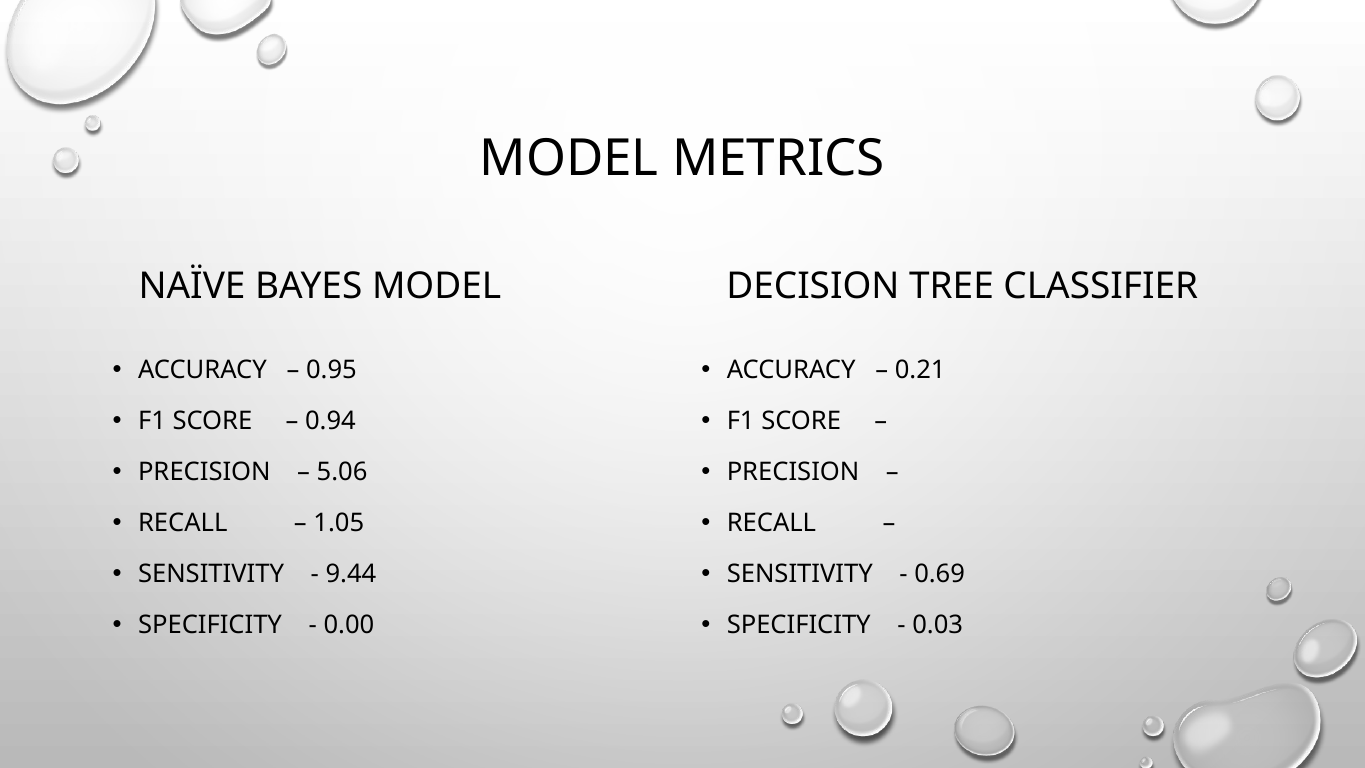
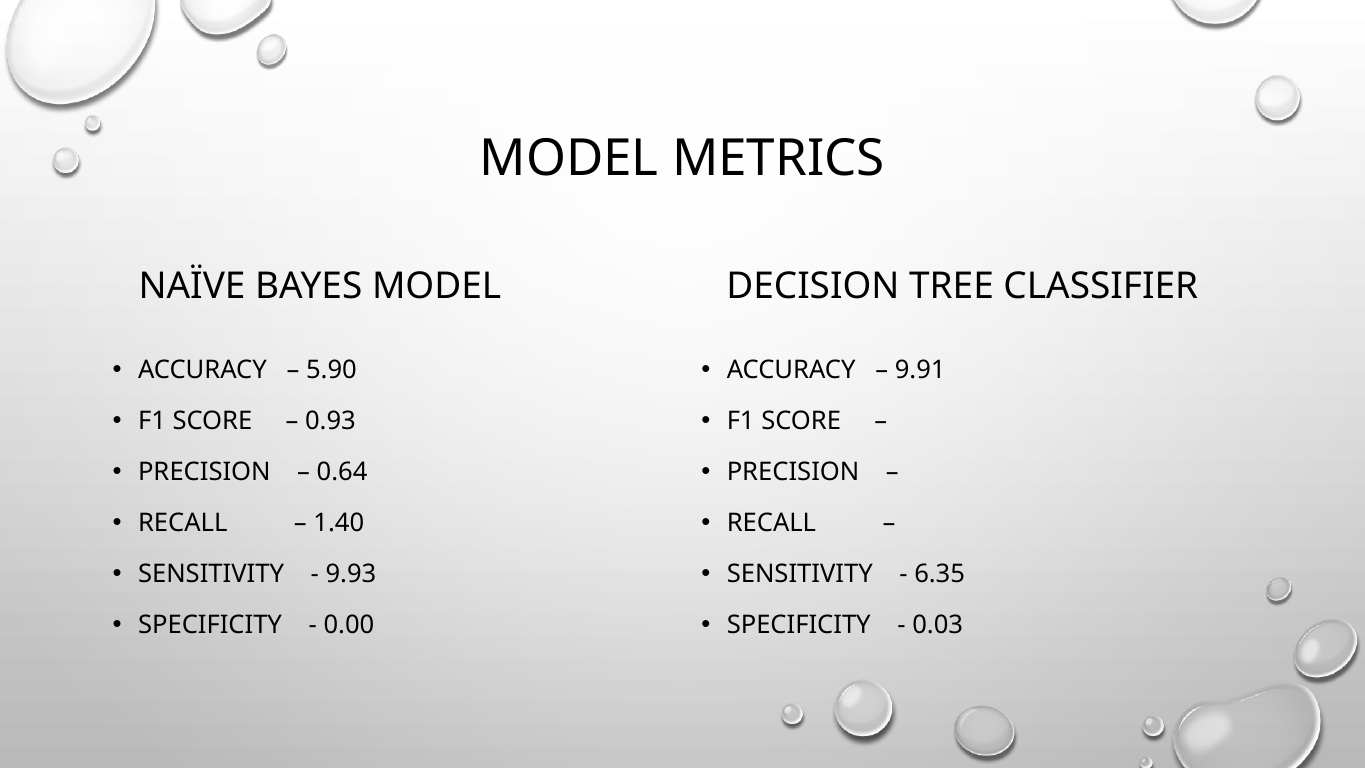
0.95: 0.95 -> 5.90 (331, 370)
0.21: 0.21 -> 9.91 (920, 370)
0.94: 0.94 -> 0.93 (330, 421)
5.06: 5.06 -> 0.64 (342, 472)
1.05: 1.05 -> 1.40 (339, 523)
9.44: 9.44 -> 9.93 (351, 574)
0.69: 0.69 -> 6.35 (940, 574)
